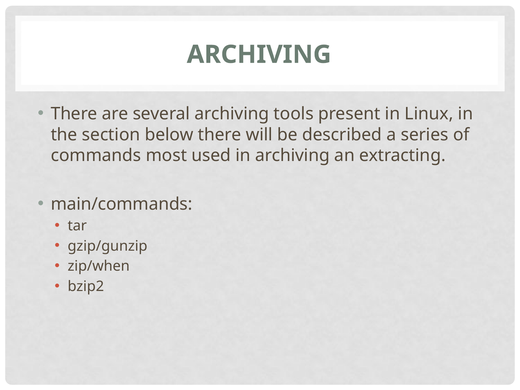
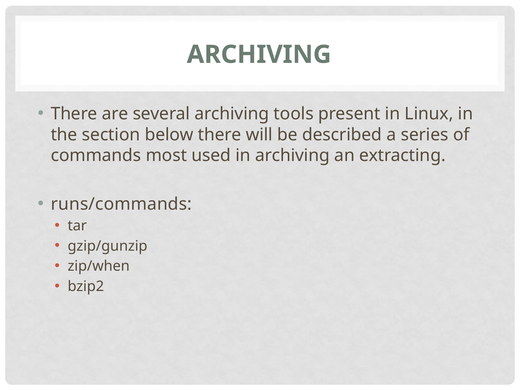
main/commands: main/commands -> runs/commands (121, 204)
